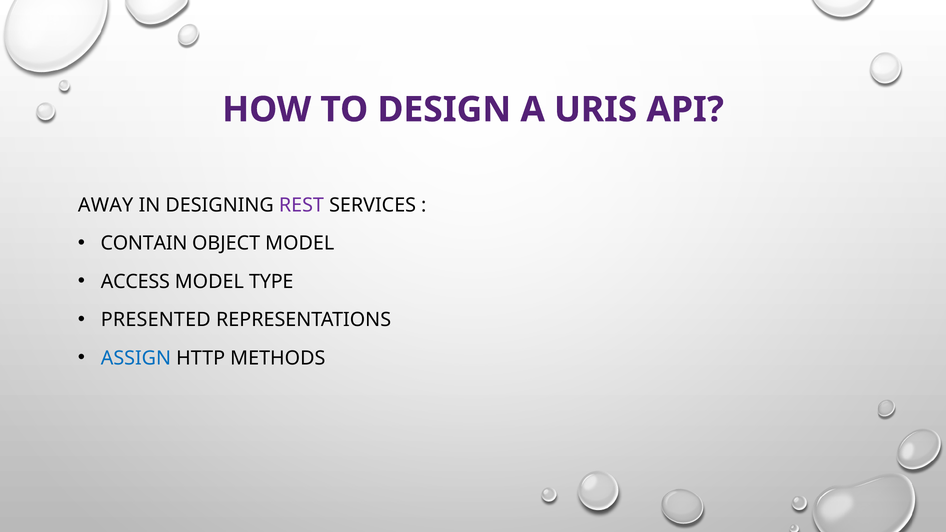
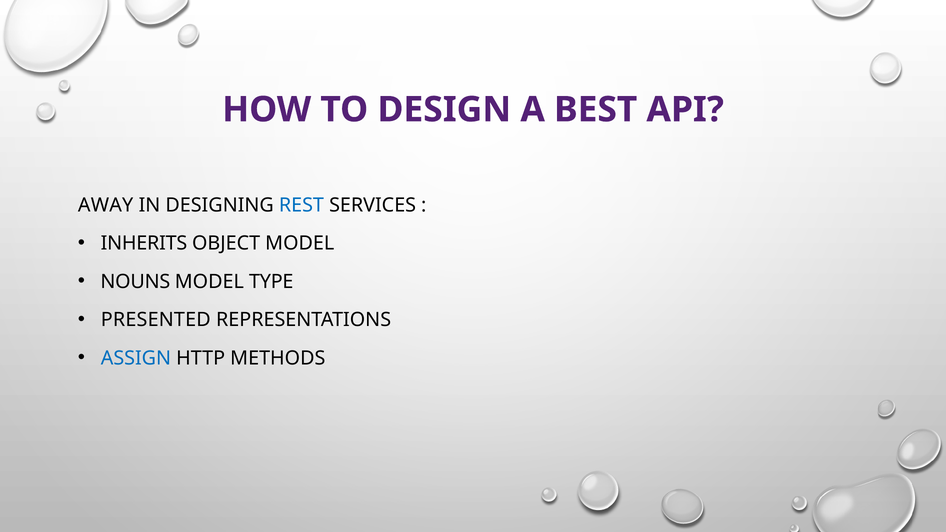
URIS: URIS -> BEST (596, 110)
REST colour: purple -> blue (301, 205)
CONTAIN: CONTAIN -> INHERITS (144, 243)
ACCESS: ACCESS -> NOUNS (135, 282)
